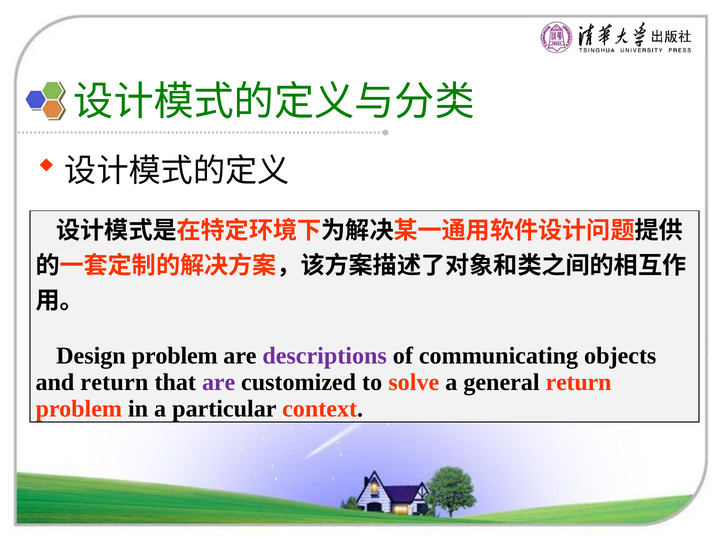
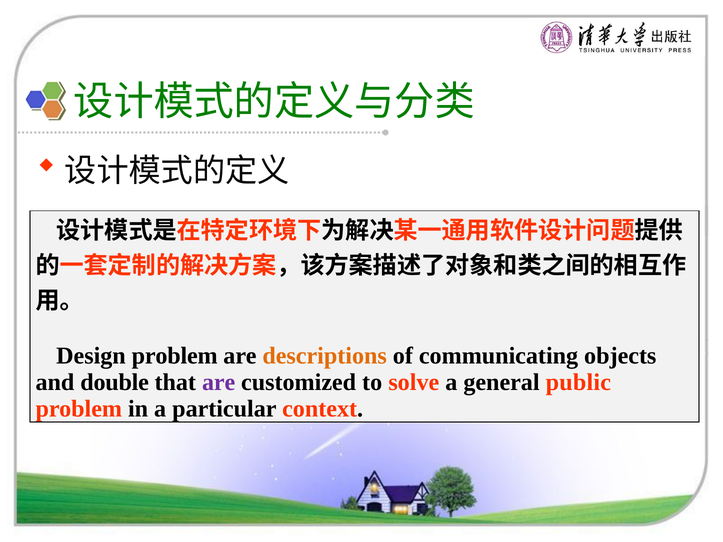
descriptions colour: purple -> orange (325, 356)
and return: return -> double (115, 383)
general return: return -> public (578, 383)
